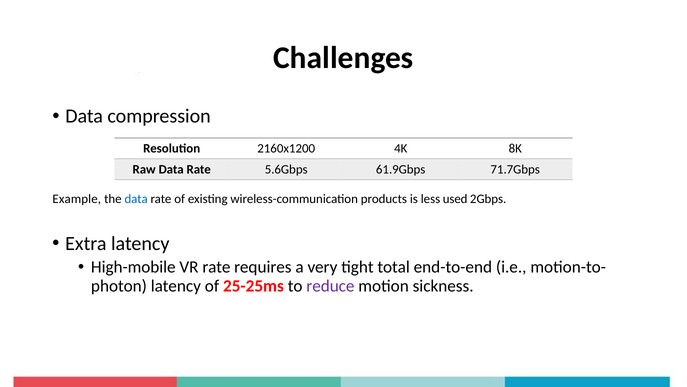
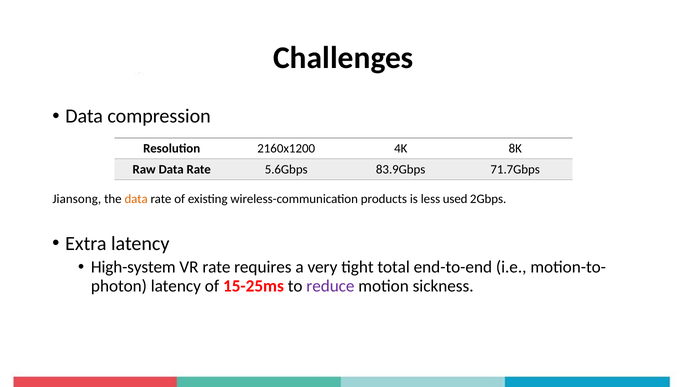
61.9Gbps: 61.9Gbps -> 83.9Gbps (401, 169)
Example: Example -> Jiansong (77, 199)
data colour: blue -> orange (136, 199)
High-mobile: High-mobile -> High-system (133, 267)
25-25ms: 25-25ms -> 15-25ms (254, 285)
